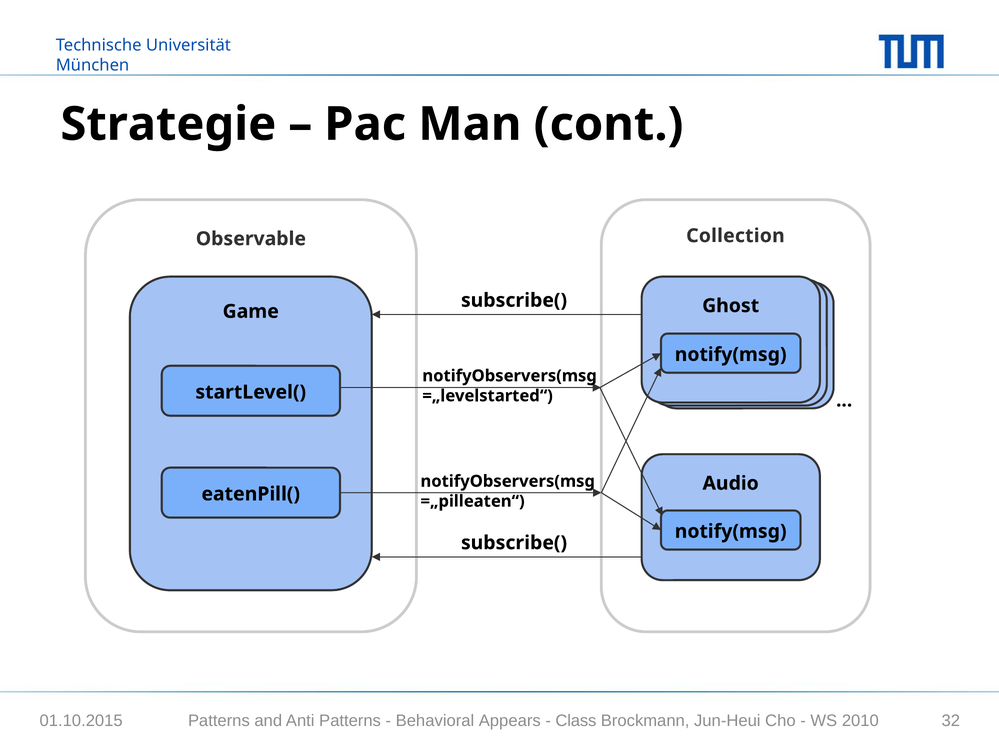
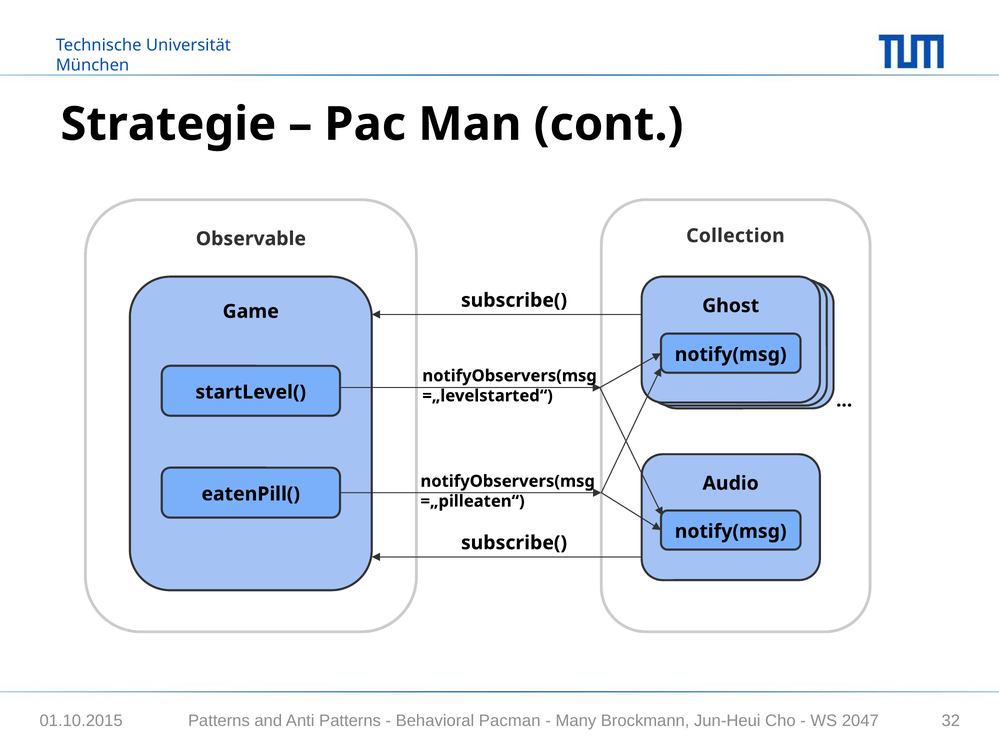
Appears: Appears -> Pacman (510, 721)
Class: Class -> Many (576, 721)
2010: 2010 -> 2047 (860, 721)
